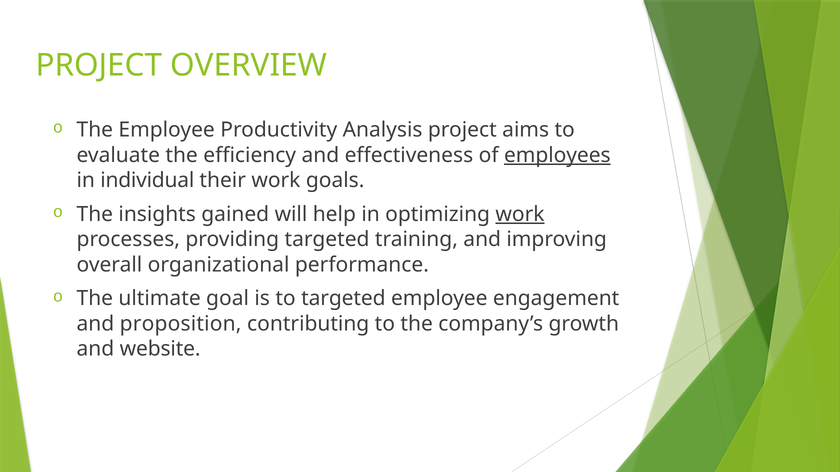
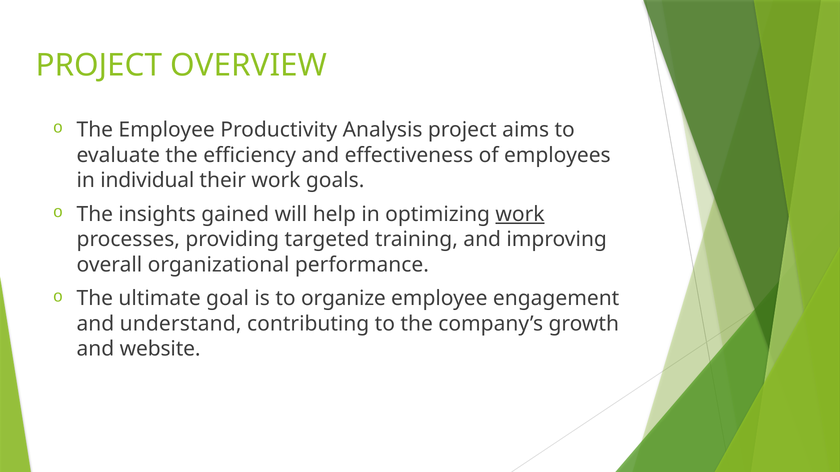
employees underline: present -> none (557, 155)
to targeted: targeted -> organize (343, 299)
proposition: proposition -> understand (181, 324)
